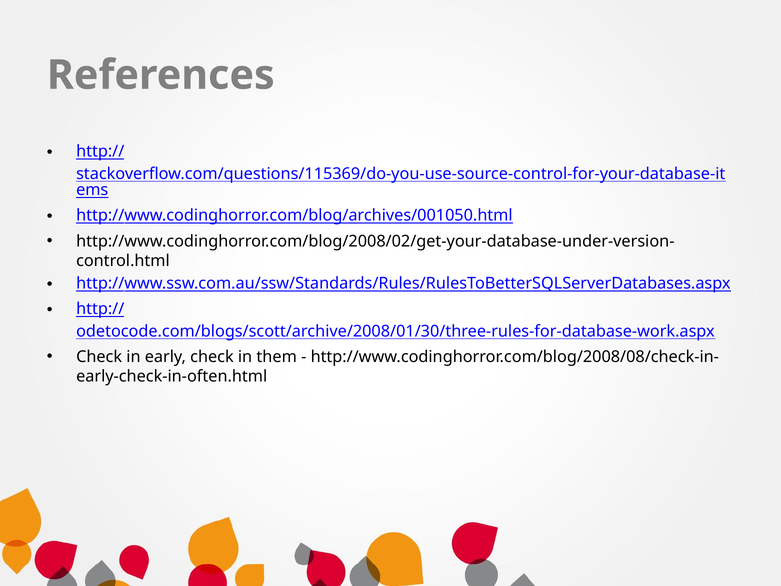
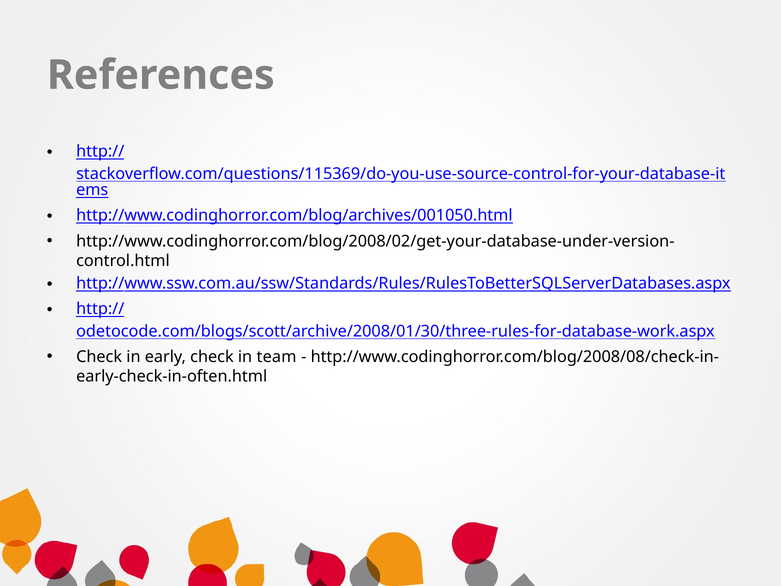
them: them -> team (277, 357)
